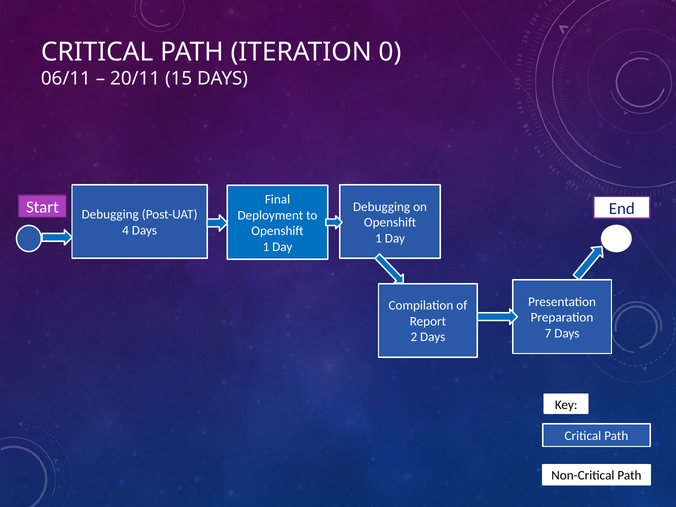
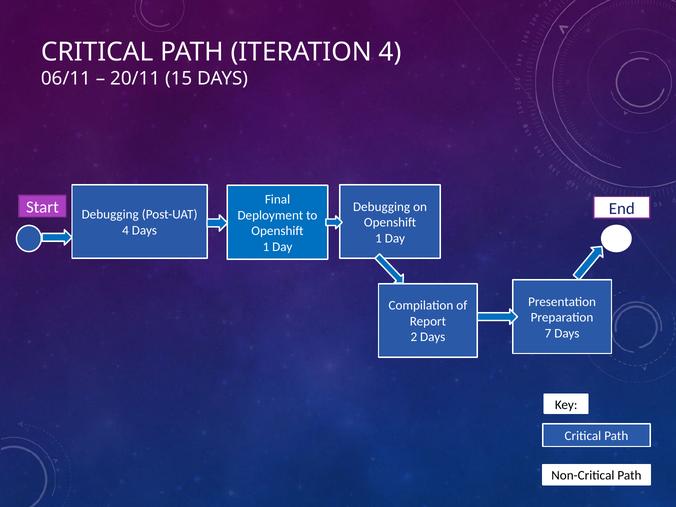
ITERATION 0: 0 -> 4 (390, 52)
